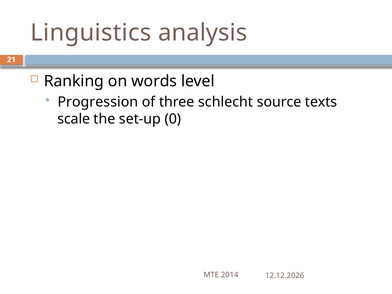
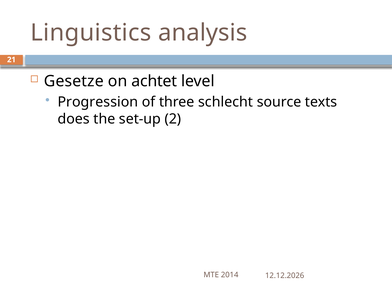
Ranking: Ranking -> Gesetze (74, 81)
words: words -> achtet (154, 81)
scale: scale -> does (74, 119)
0: 0 -> 2 (173, 119)
